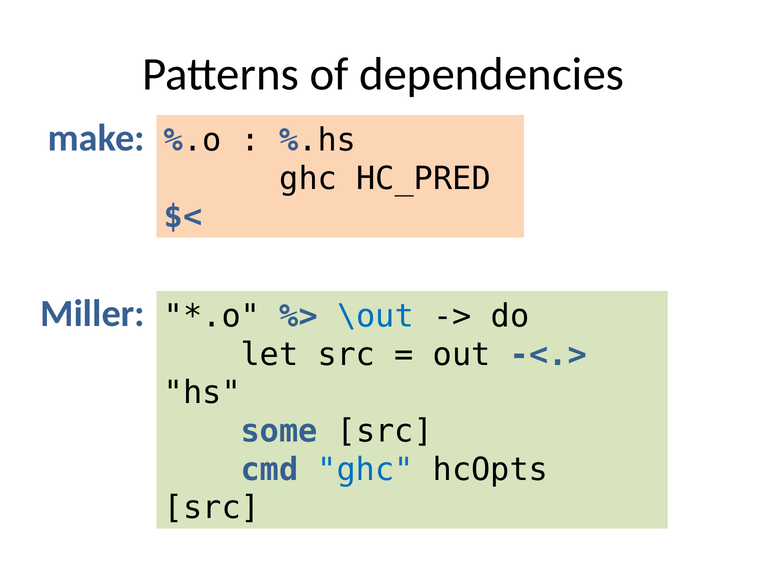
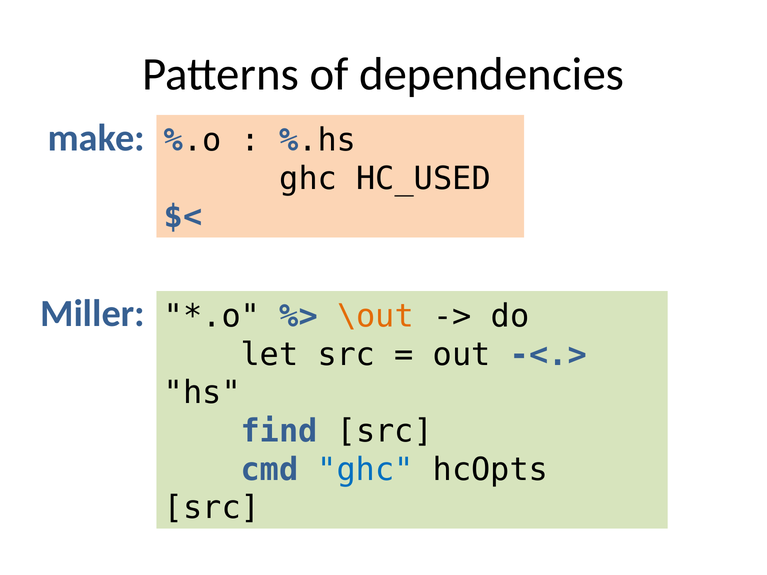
HC_PRED: HC_PRED -> HC_USED (424, 179)
\out colour: blue -> orange (375, 316)
some: some -> find (279, 431)
